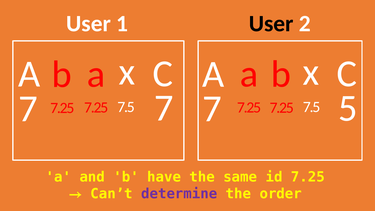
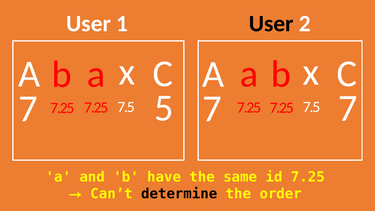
7 7: 7 -> 5 (164, 108)
7 5: 5 -> 7 (348, 108)
determine colour: purple -> black (179, 194)
